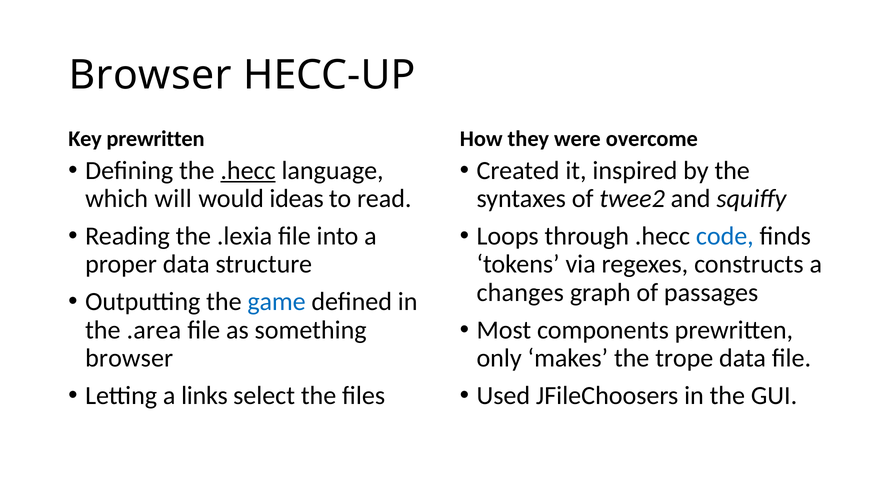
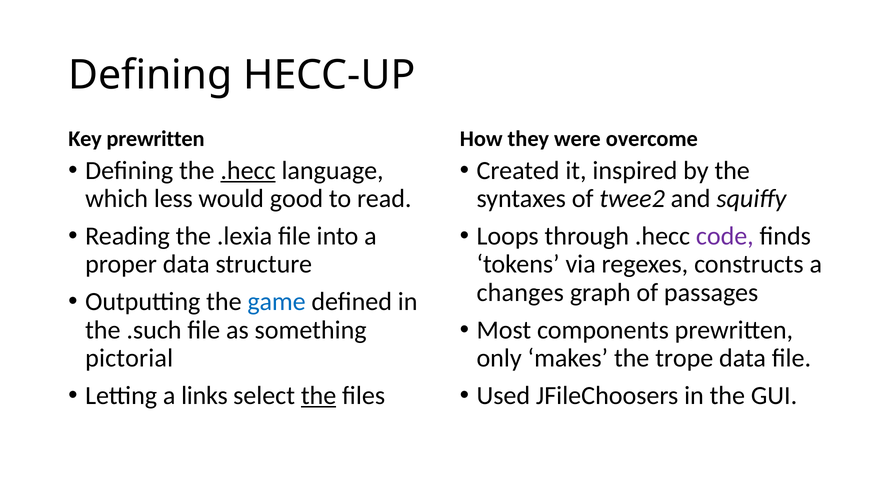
Browser: Browser -> Defining (150, 75)
will: will -> less (173, 198)
ideas: ideas -> good (297, 198)
code colour: blue -> purple (725, 236)
.area: .area -> .such (154, 330)
browser: browser -> pictorial (129, 358)
the underline: none -> present (319, 395)
